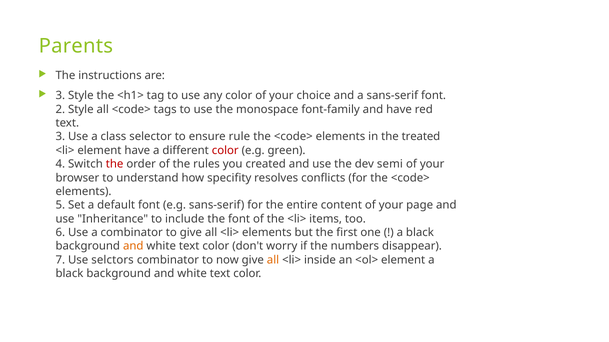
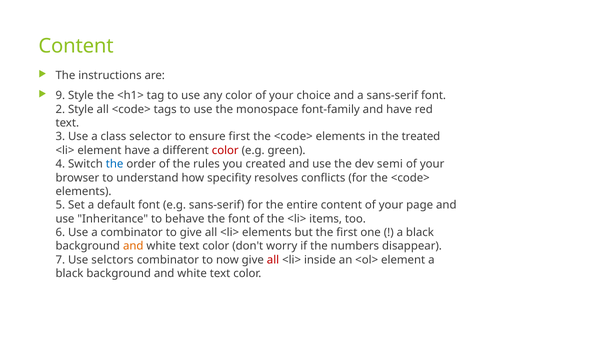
Parents: Parents -> Content (76, 46)
3: 3 -> 9 (60, 96)
ensure rule: rule -> first (239, 137)
the colour: red -> blue (115, 164)
include: include -> behave (185, 219)
all colour: orange -> red (273, 260)
